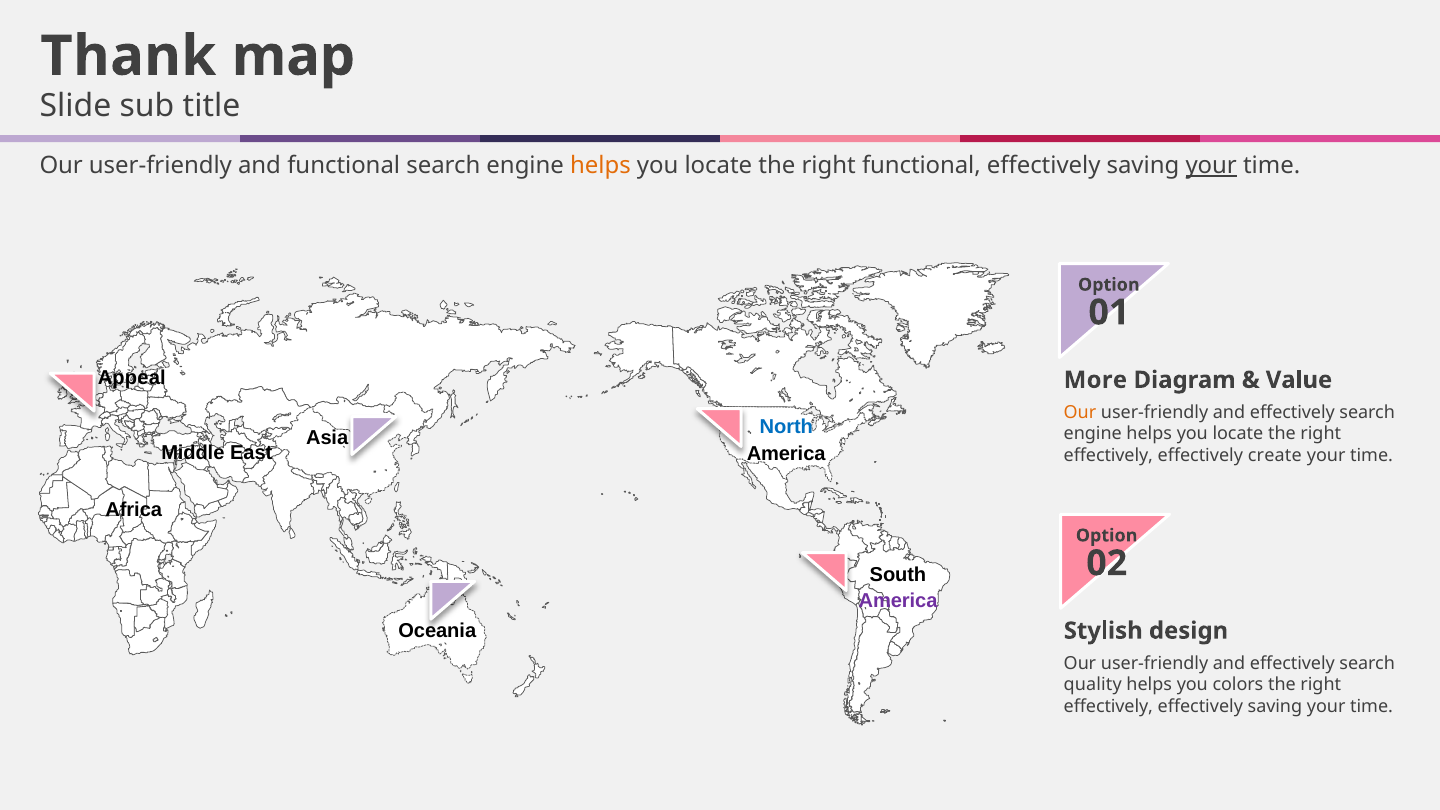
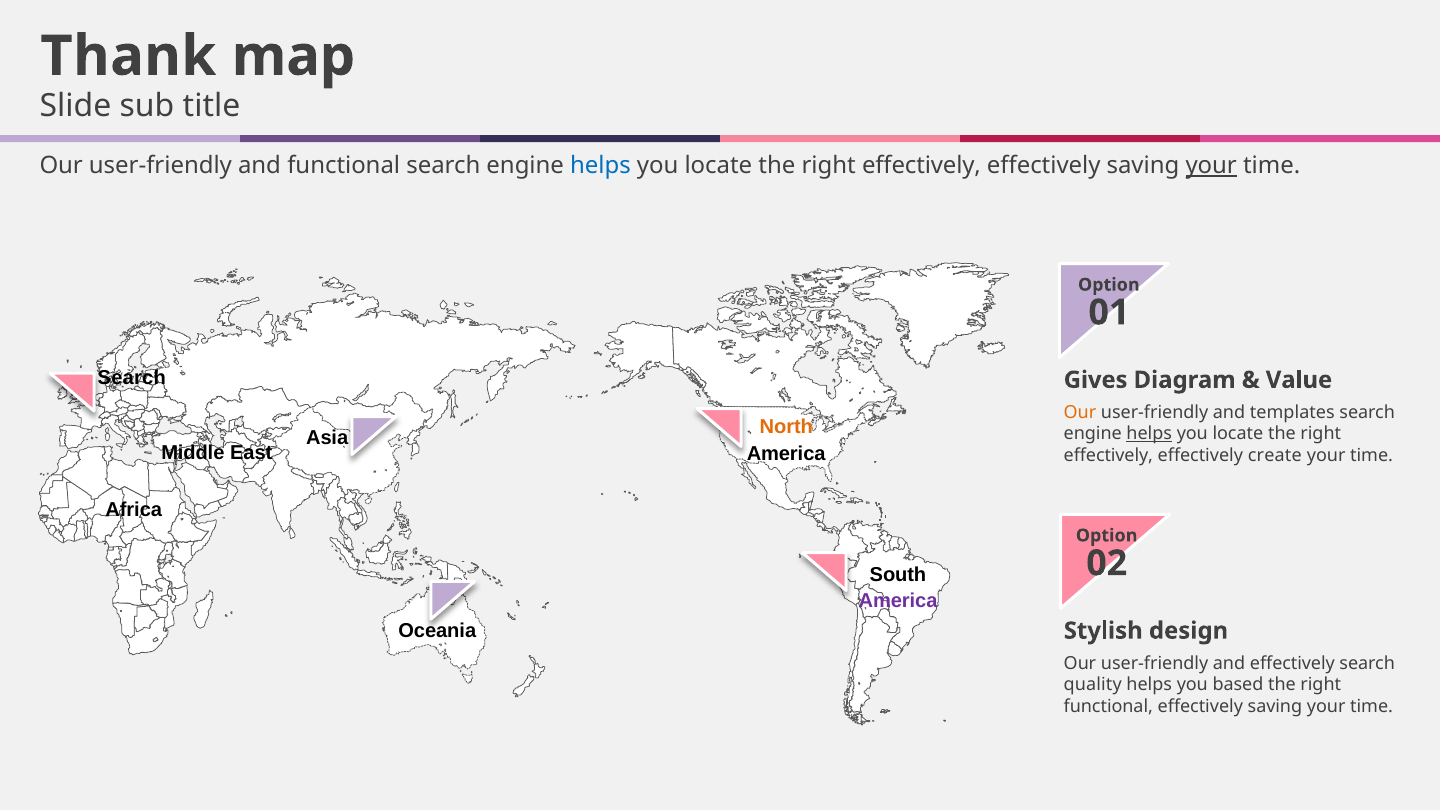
helps colour: orange -> blue (600, 166)
functional: functional -> effectively (921, 166)
Appeal: Appeal -> Search (132, 378)
More: More -> Gives (1096, 380)
effectively: effectively -> templates (1292, 412)
North colour: blue -> orange (786, 427)
helps underline: none -> present (1149, 434)
colors: colors -> based (1238, 685)
effectively: effectively -> functional (1108, 706)
